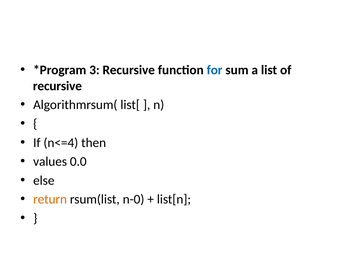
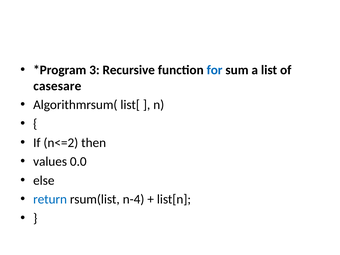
recursive: recursive -> casesare (57, 86)
n<=4: n<=4 -> n<=2 (61, 143)
return colour: orange -> blue (50, 199)
n-0: n-0 -> n-4 (134, 199)
